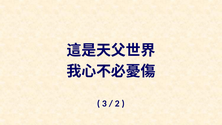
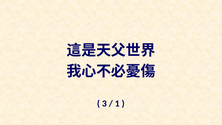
2: 2 -> 1 (117, 103)
